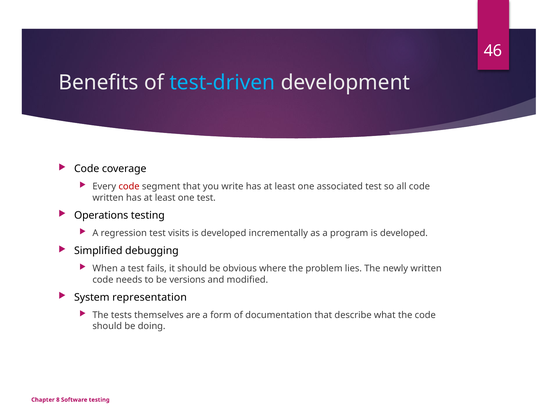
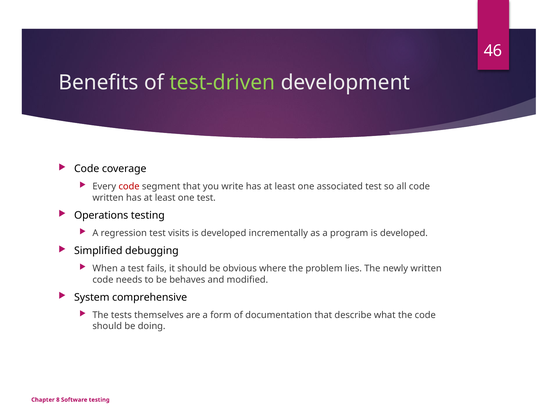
test-driven colour: light blue -> light green (222, 82)
versions: versions -> behaves (187, 279)
representation: representation -> comprehensive (150, 297)
